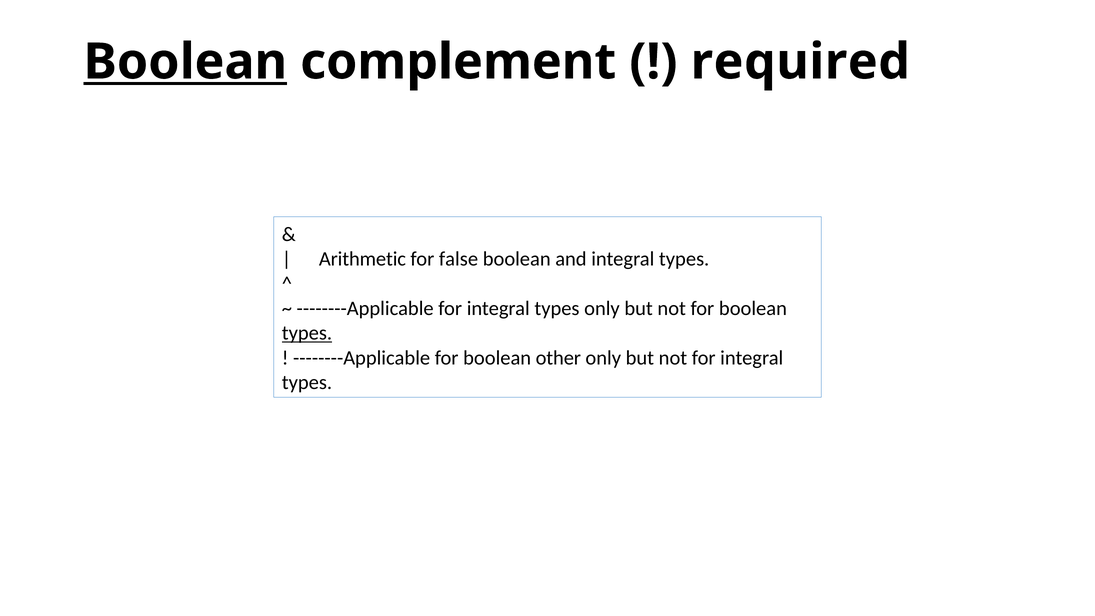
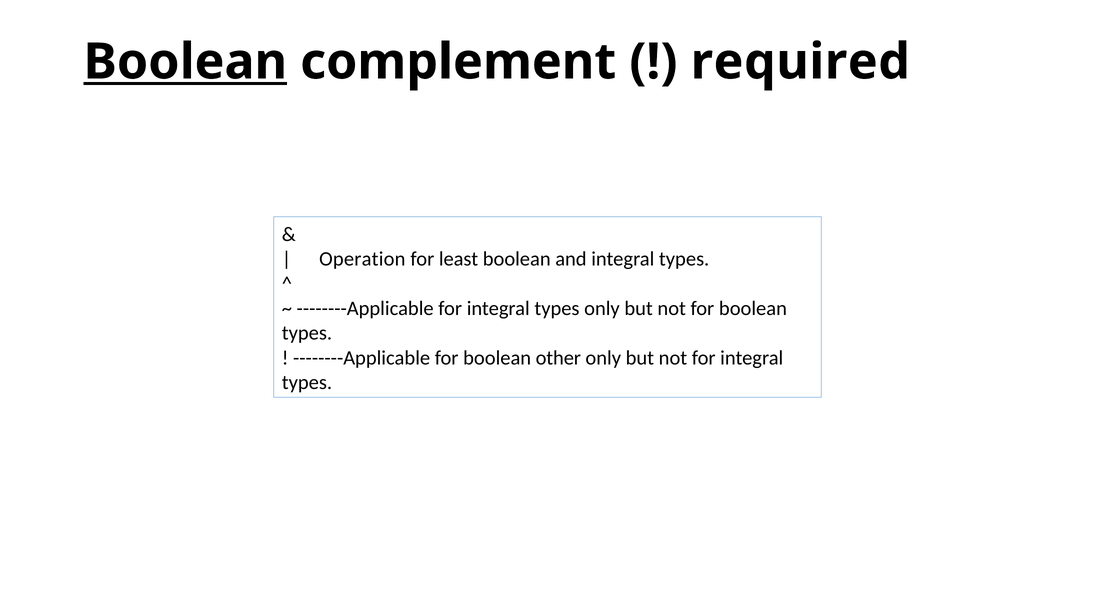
Arithmetic: Arithmetic -> Operation (362, 259)
false: false -> least (459, 259)
types underline: present -> none (307, 333)
